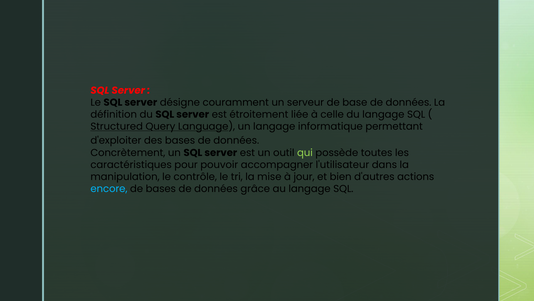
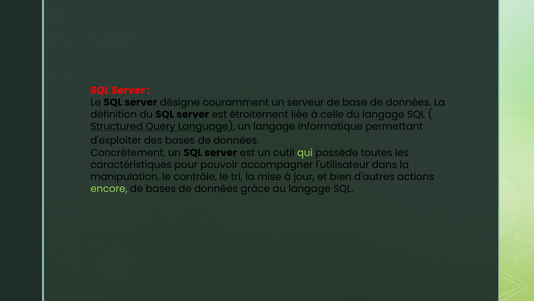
encore colour: light blue -> light green (109, 188)
